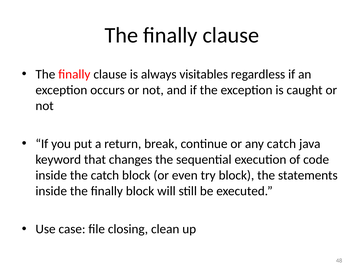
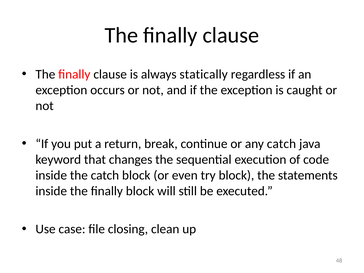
visitables: visitables -> statically (204, 74)
